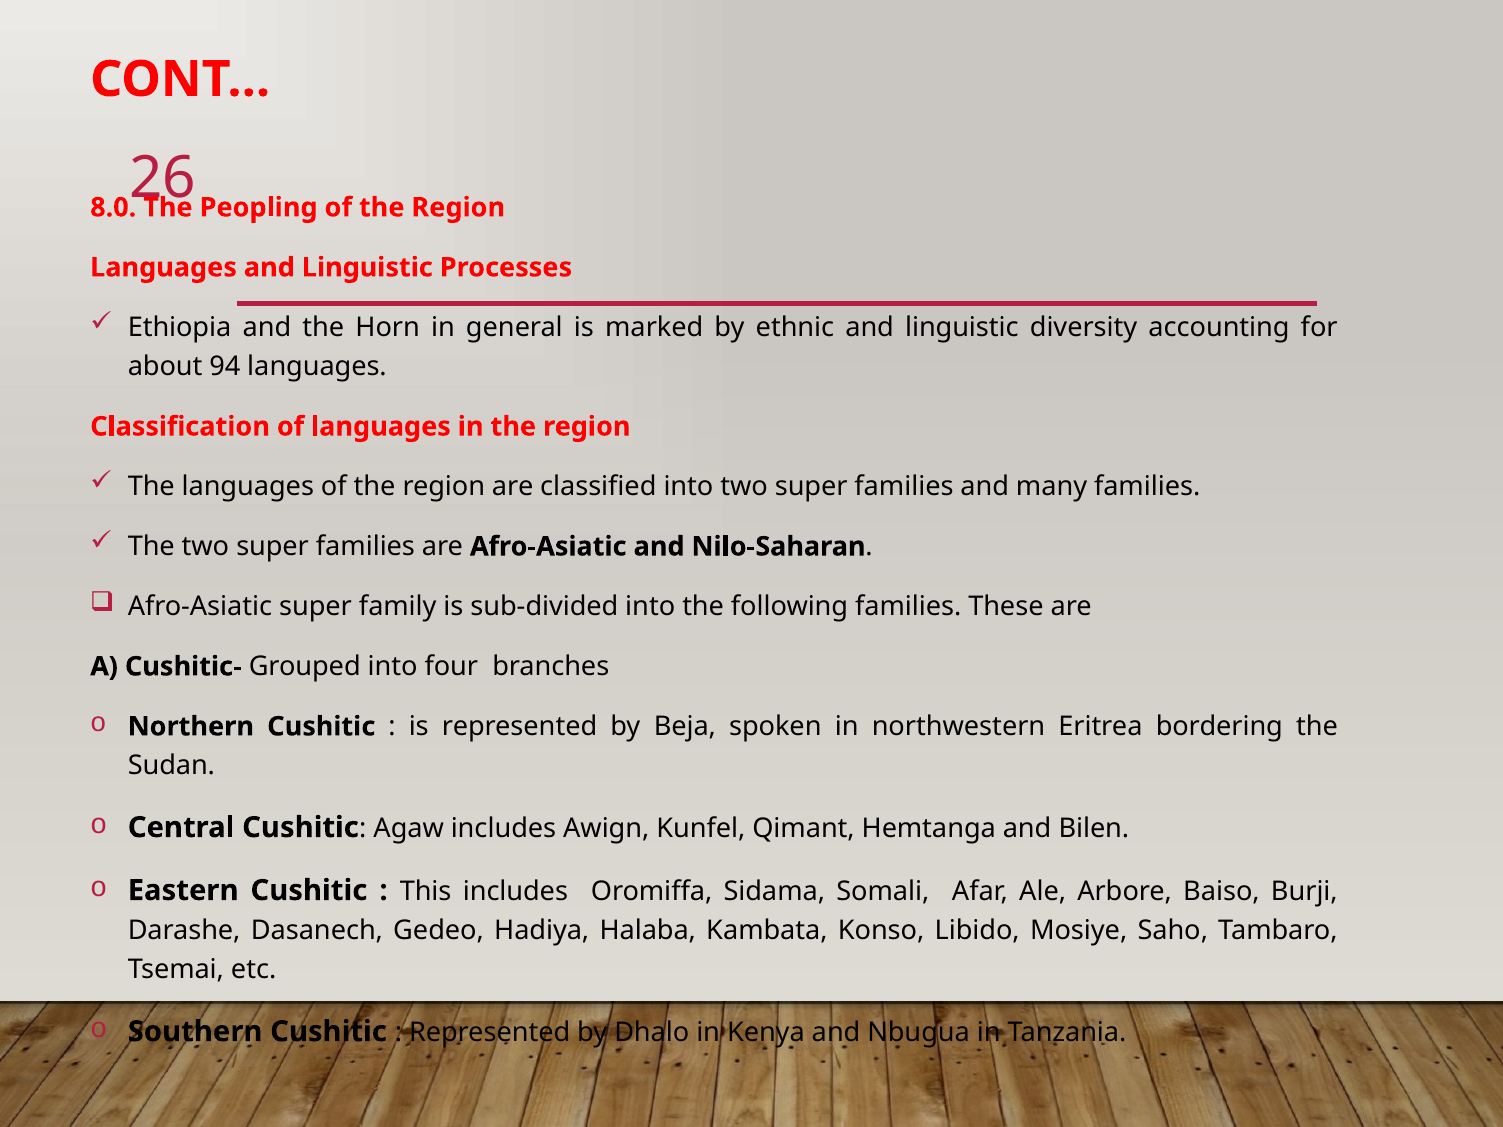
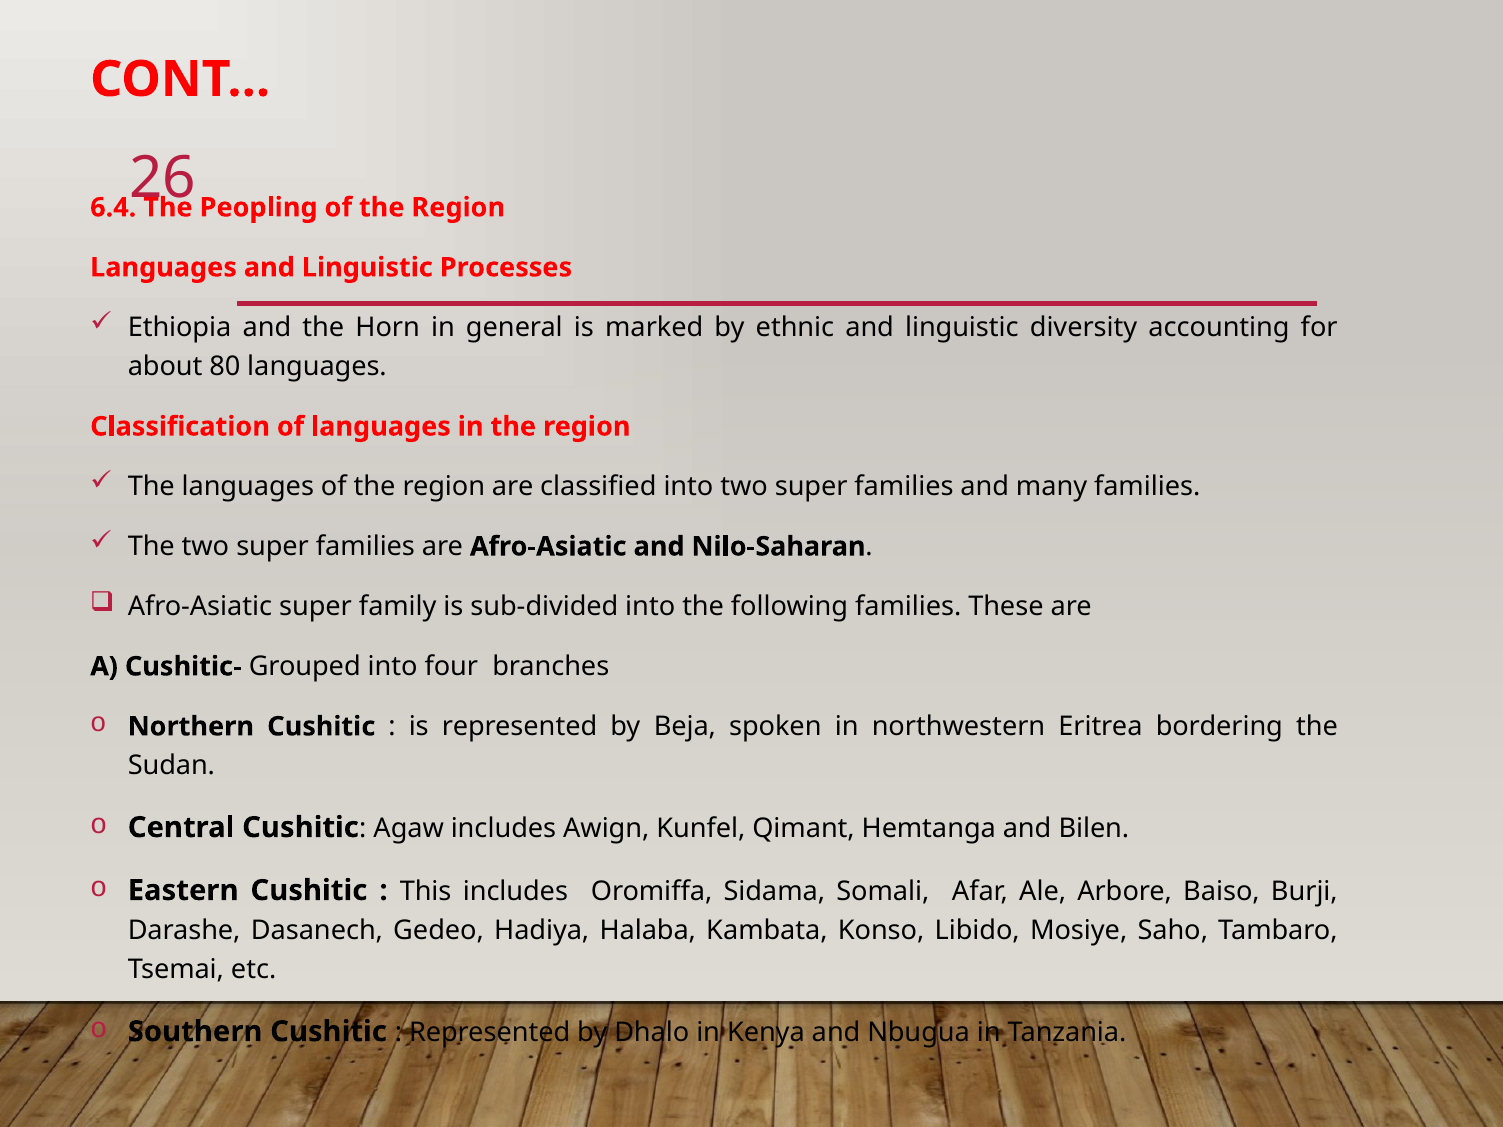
8.0: 8.0 -> 6.4 (113, 208)
94: 94 -> 80 (225, 367)
